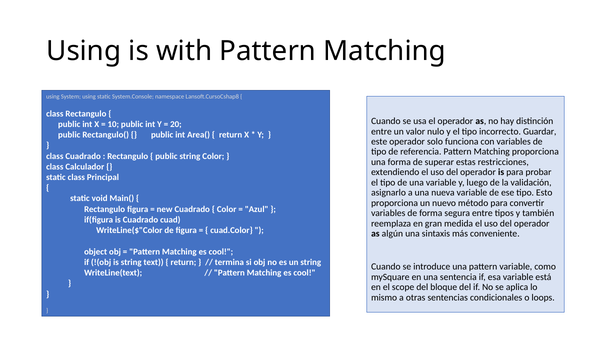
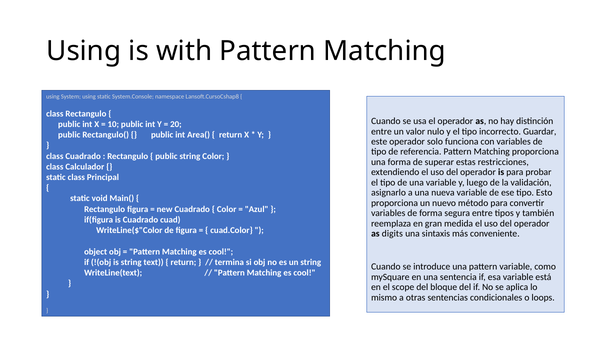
algún: algún -> digits (392, 234)
